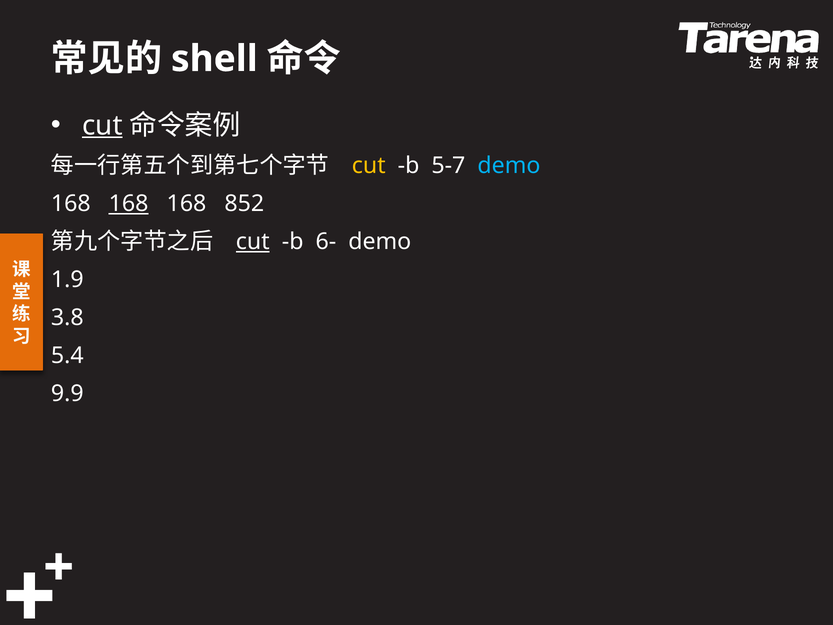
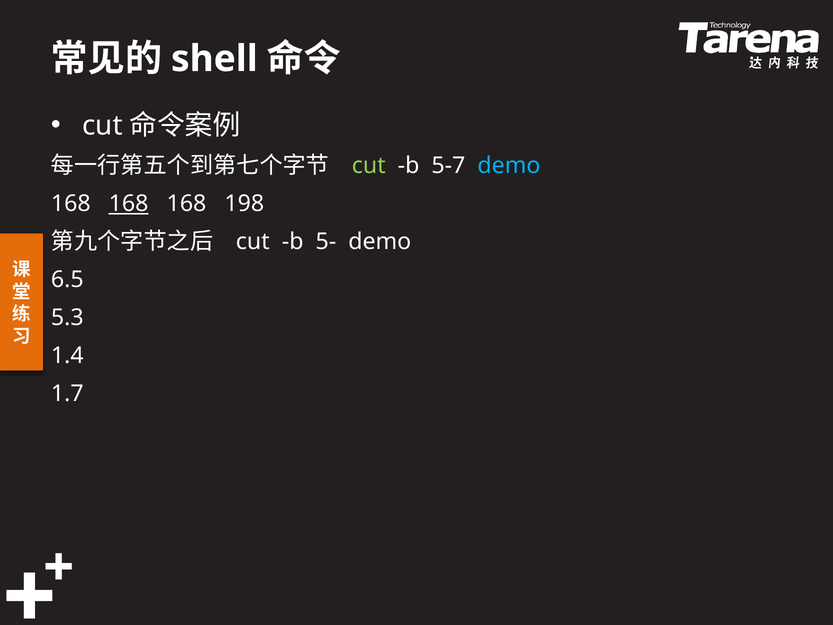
cut underline: present -> none (102, 125)
cut colour: yellow -> light green (369, 166)
852: 852 -> 198 (244, 204)
cut underline: present -> none (253, 242)
6-: 6- -> 5- (326, 242)
1.9: 1.9 -> 6.5 (67, 280)
3.8: 3.8 -> 5.3 (67, 317)
5.4: 5.4 -> 1.4 (67, 355)
9.9: 9.9 -> 1.7 (67, 393)
